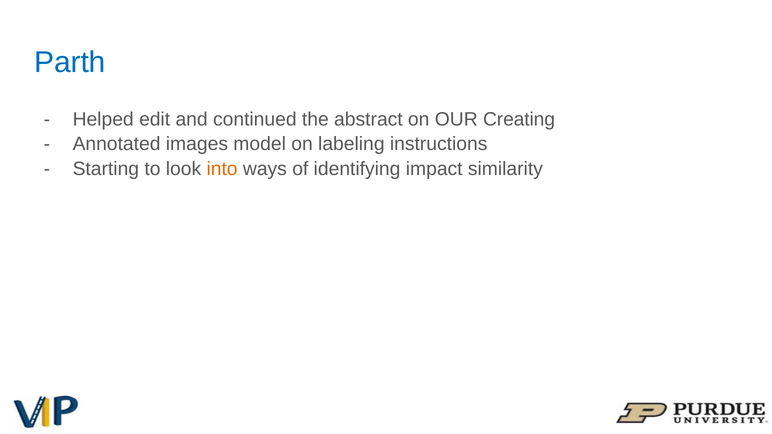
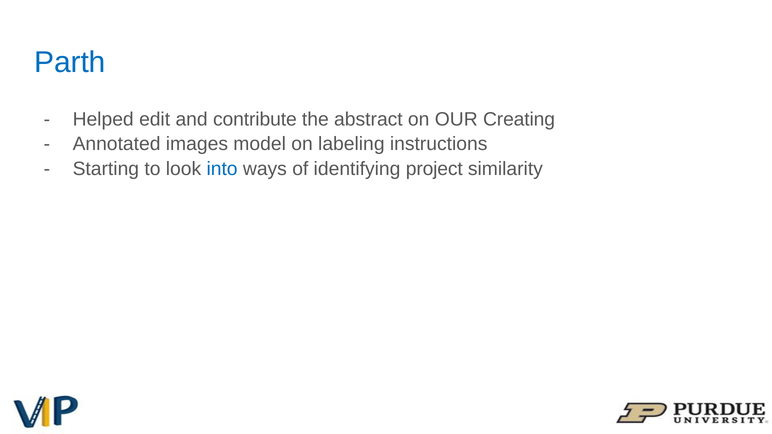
continued: continued -> contribute (255, 119)
into colour: orange -> blue (222, 169)
impact: impact -> project (434, 169)
